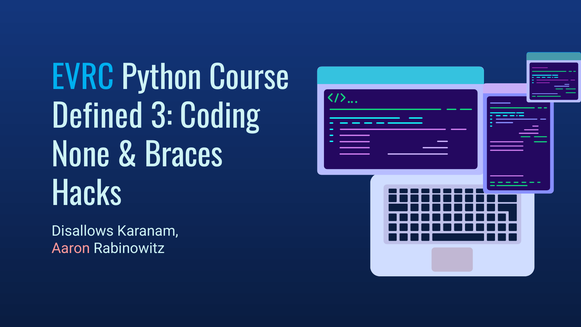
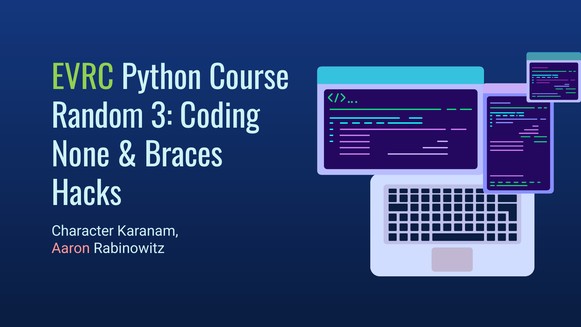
EVRC colour: light blue -> light green (83, 78)
Defined: Defined -> Random (98, 117)
Disallows: Disallows -> Character (83, 231)
